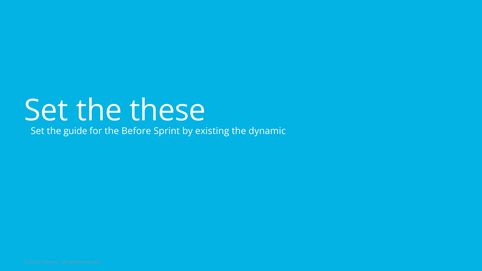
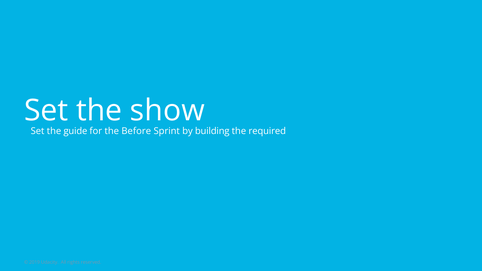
these: these -> show (167, 111)
existing: existing -> building (212, 131)
dynamic: dynamic -> required (267, 131)
